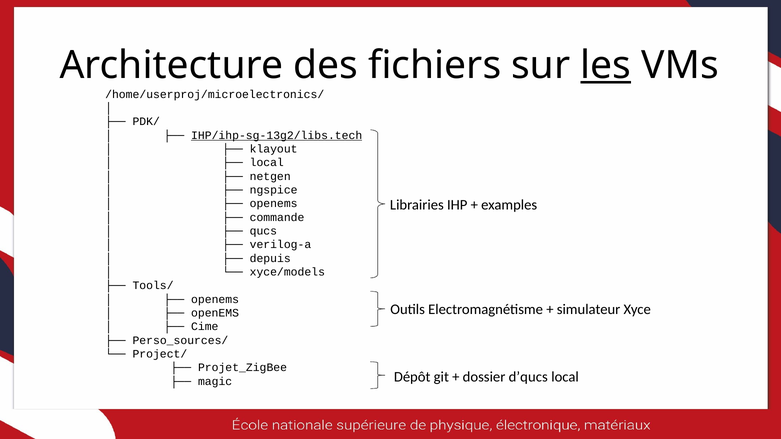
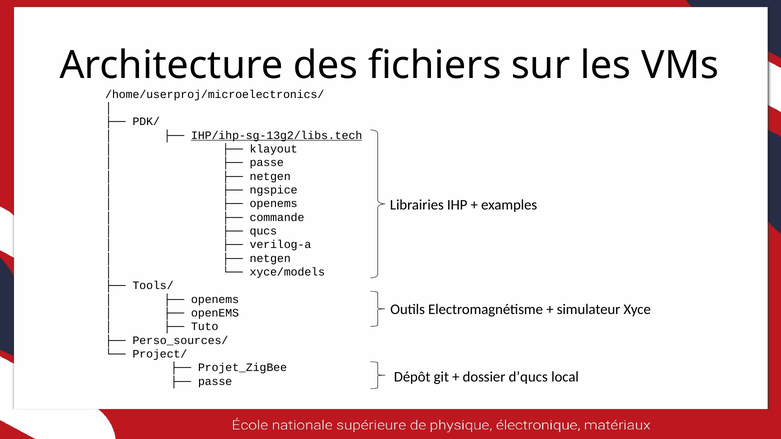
les underline: present -> none (606, 66)
local: local -> passe (267, 163)
depuis: depuis -> netgen (270, 258)
Cime: Cime -> Tuto (205, 327)
magic: magic -> passe (215, 382)
